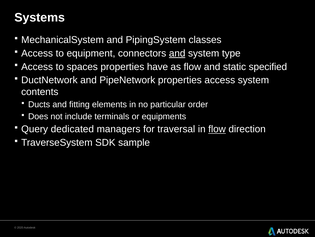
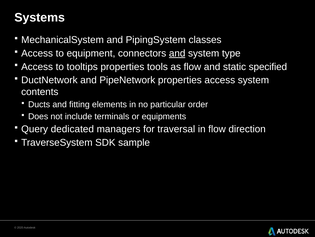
spaces: spaces -> tooltips (82, 67)
have: have -> tools (157, 67)
flow underline: present -> none (217, 129)
